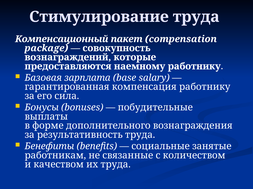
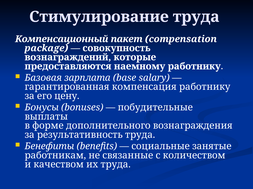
сила: сила -> цену (67, 96)
